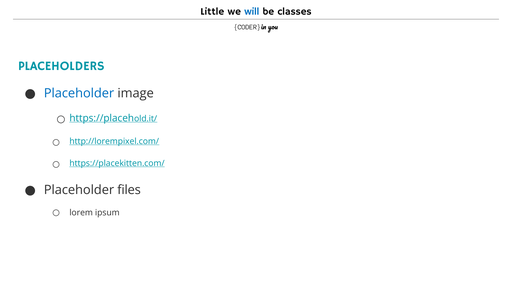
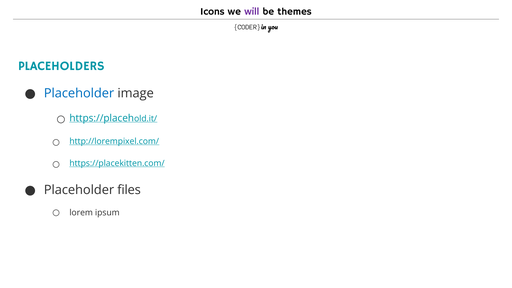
Little: Little -> Icons (212, 12)
will colour: blue -> purple (252, 12)
classes: classes -> themes (295, 12)
